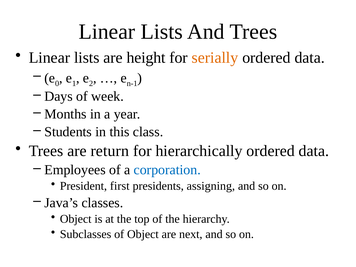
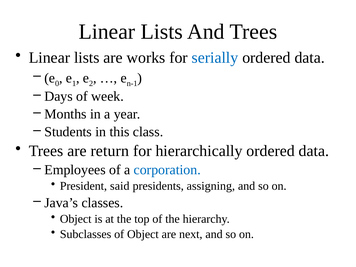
height: height -> works (146, 58)
serially colour: orange -> blue (215, 58)
first: first -> said (120, 186)
